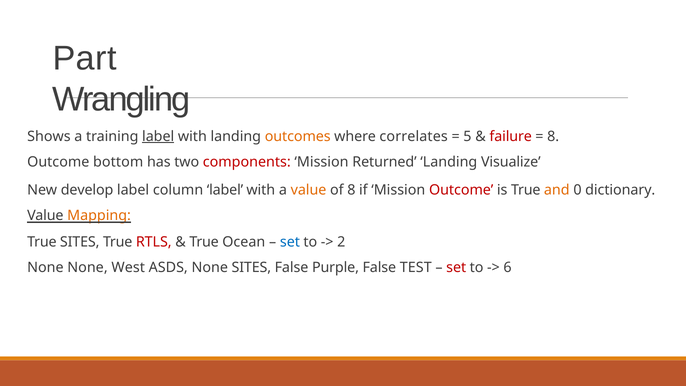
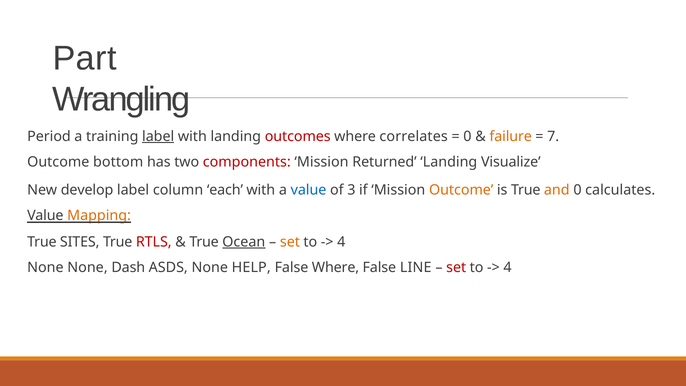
Shows: Shows -> Period (49, 136)
outcomes colour: orange -> red (298, 136)
5: 5 -> 0 (467, 136)
failure colour: red -> orange (511, 136)
8: 8 -> 7 (553, 136)
column label: label -> each (225, 190)
value colour: orange -> blue (309, 190)
of 8: 8 -> 3 (351, 190)
Outcome colour: red -> orange (461, 190)
dictionary: dictionary -> calculates (620, 190)
Ocean underline: none -> present (244, 242)
set colour: blue -> orange (290, 242)
2: 2 -> 4 (341, 242)
West: West -> Dash (128, 268)
None SITES: SITES -> HELP (251, 268)
False Purple: Purple -> Where (335, 268)
TEST: TEST -> LINE (416, 268)
6: 6 -> 4 (508, 268)
